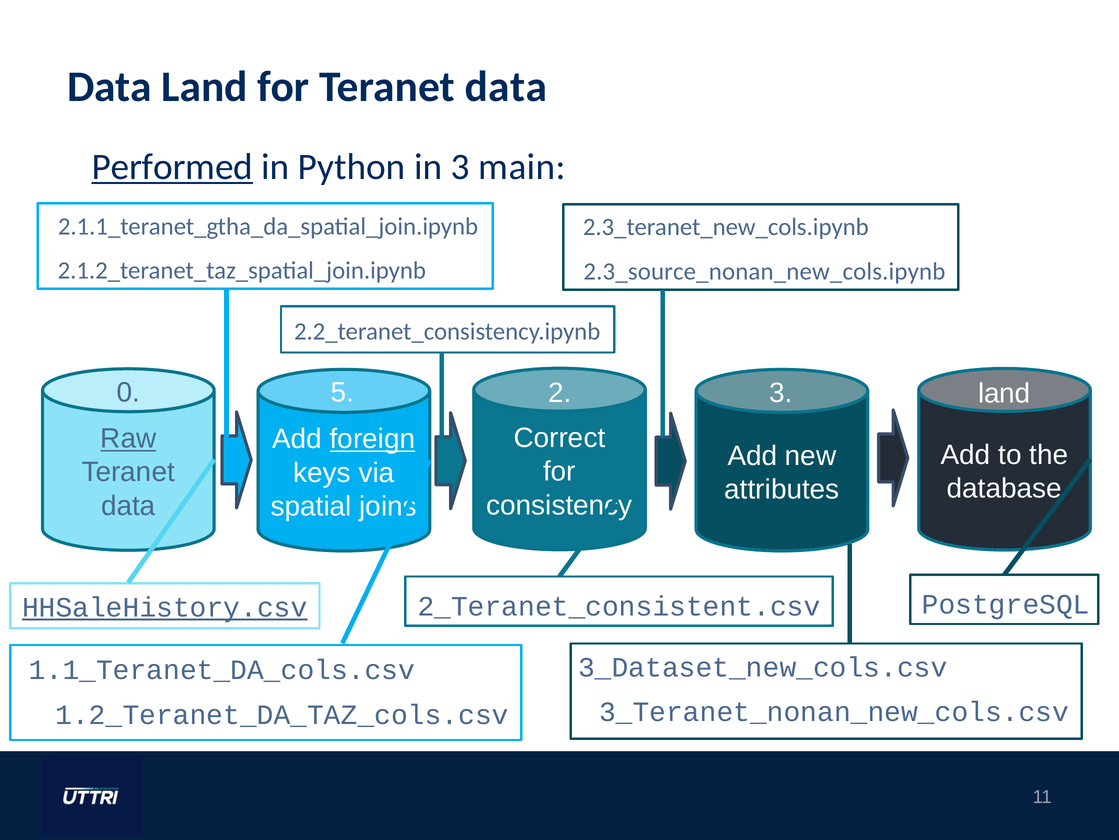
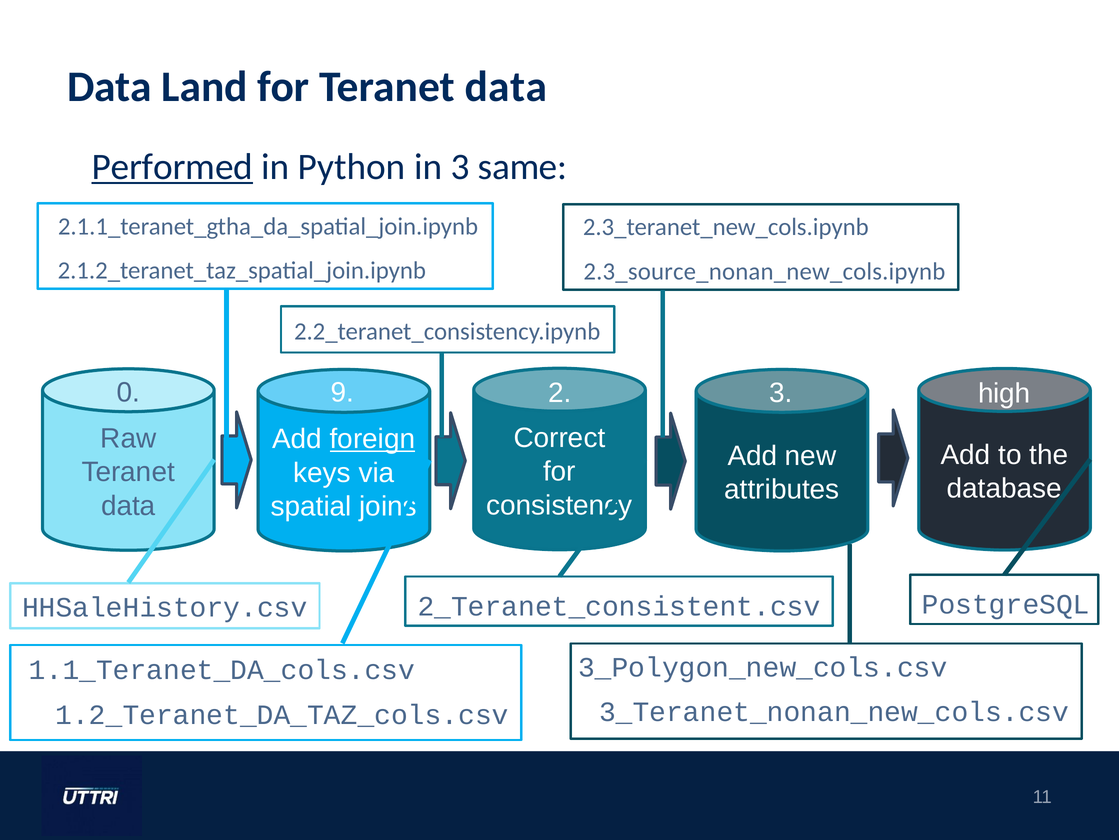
main: main -> same (522, 167)
5: 5 -> 9 (342, 392)
2 land: land -> high (1004, 393)
Raw underline: present -> none (128, 438)
HHSaleHistory.csv underline: present -> none (165, 607)
3_Dataset_new_cols.csv: 3_Dataset_new_cols.csv -> 3_Polygon_new_cols.csv (763, 667)
